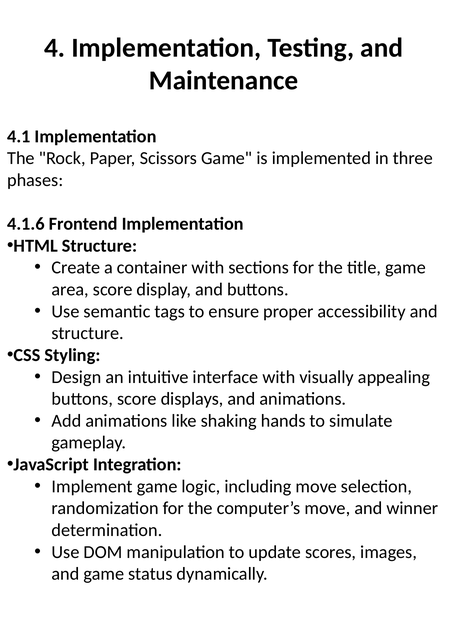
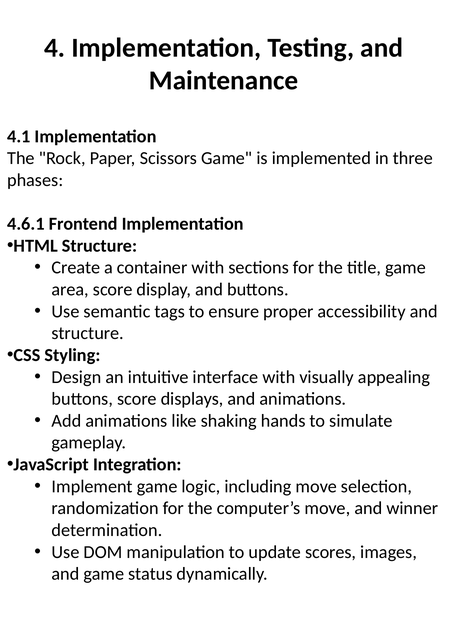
4.1.6: 4.1.6 -> 4.6.1 (26, 224)
